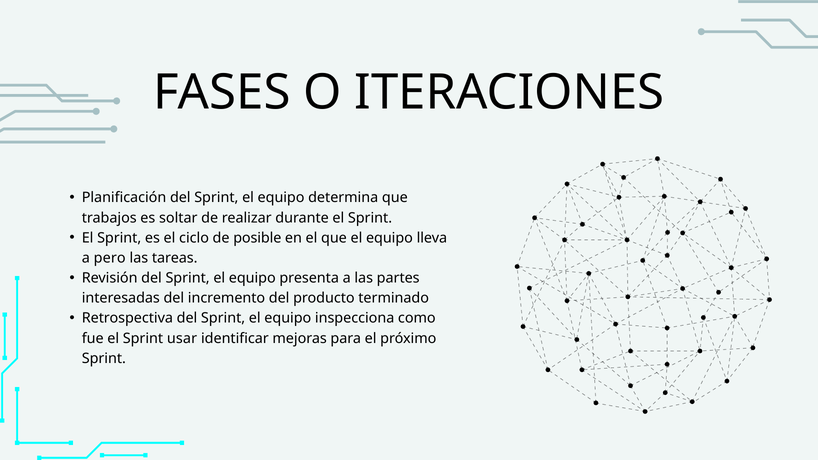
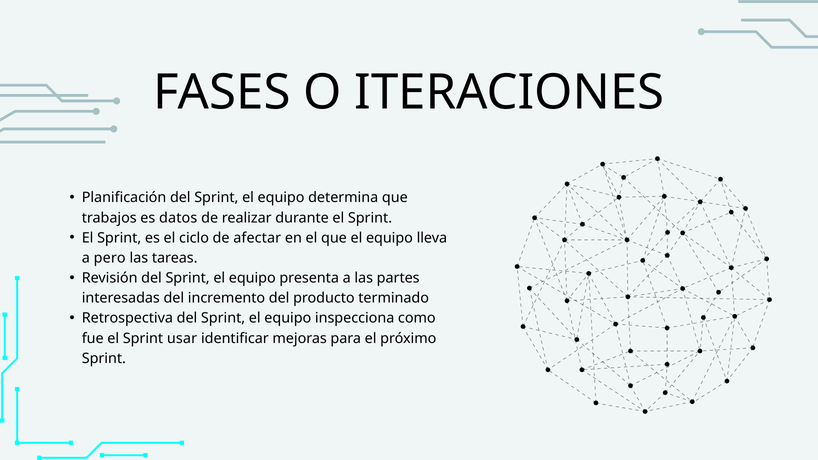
soltar: soltar -> datos (178, 218)
posible: posible -> afectar (257, 238)
